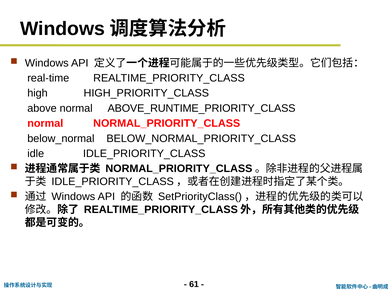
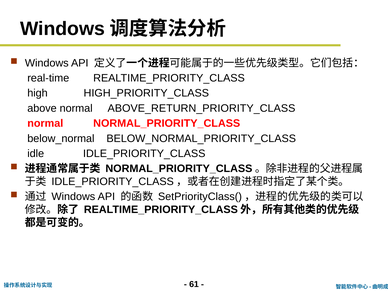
ABOVE_RUNTIME_PRIORITY_CLASS: ABOVE_RUNTIME_PRIORITY_CLASS -> ABOVE_RETURN_PRIORITY_CLASS (201, 108)
